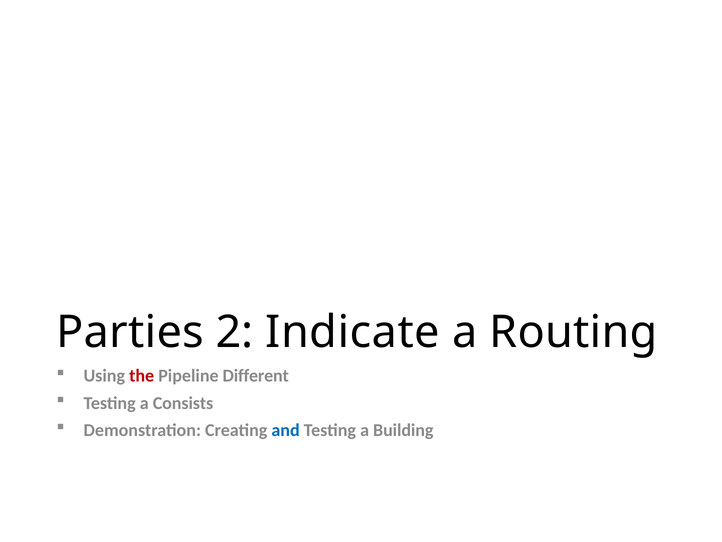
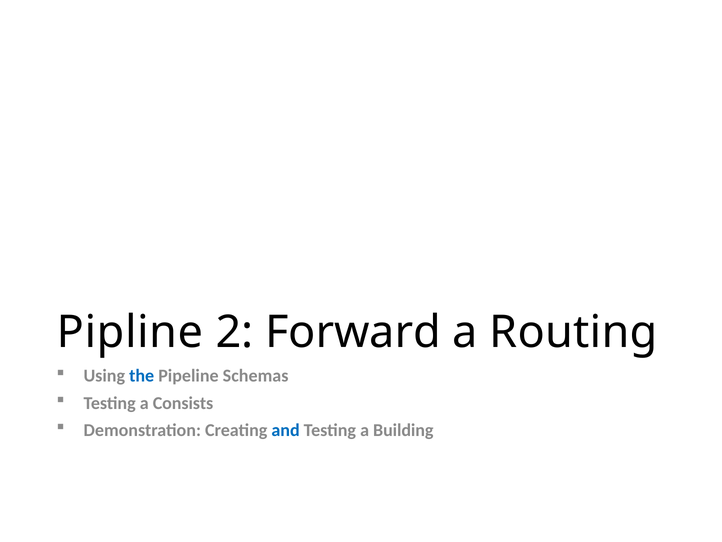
Parties: Parties -> Pipline (130, 332)
Indicate: Indicate -> Forward (353, 332)
the colour: red -> blue (142, 376)
Different: Different -> Schemas (256, 376)
